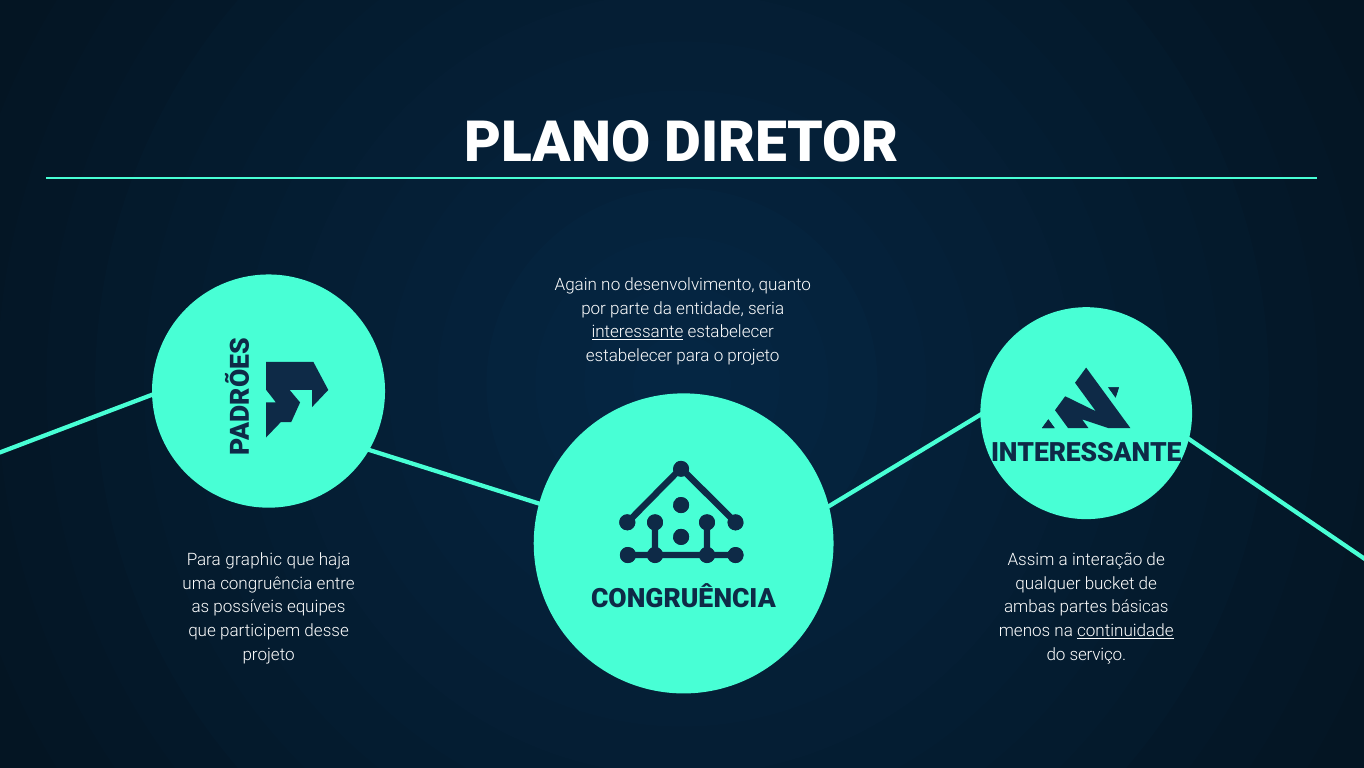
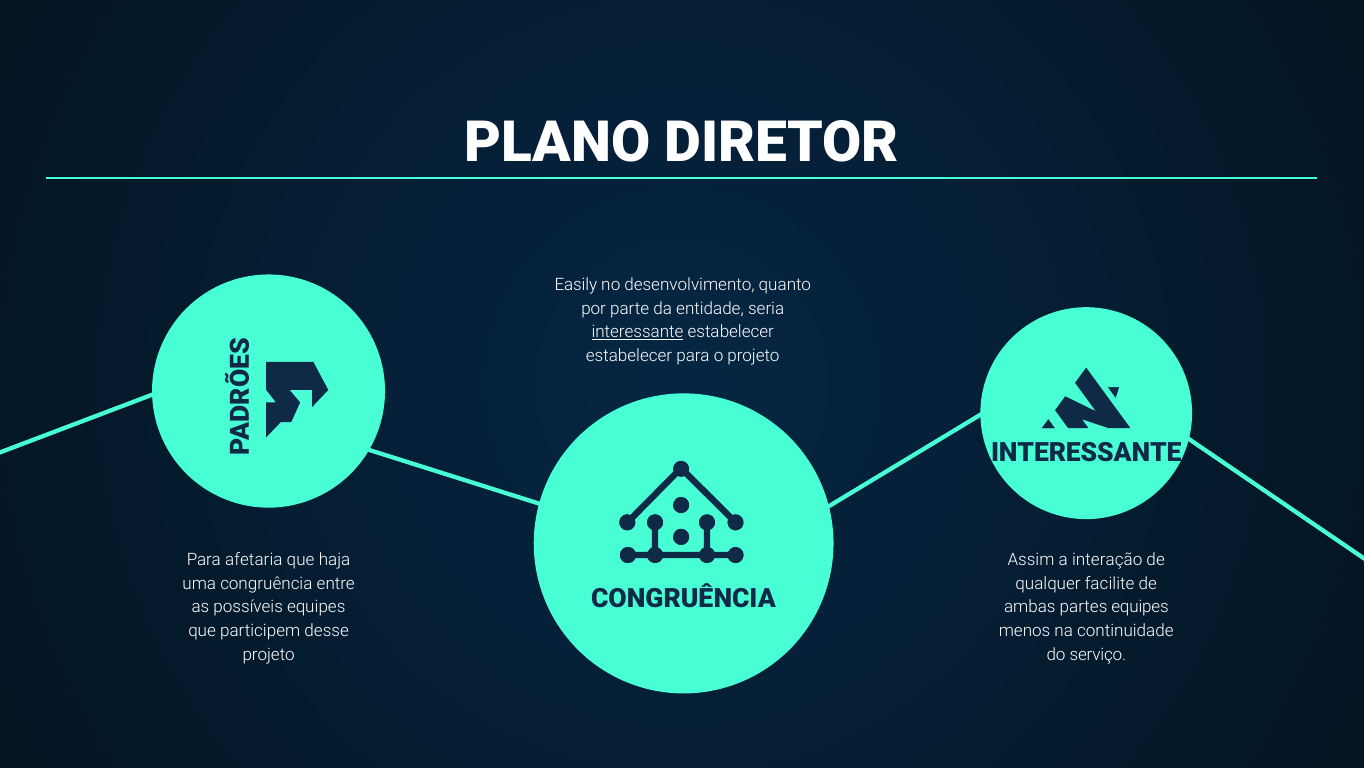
Again: Again -> Easily (576, 285)
graphic: graphic -> afetaria (254, 560)
bucket: bucket -> facilite (1110, 583)
partes básicas: básicas -> equipes (1140, 607)
continuidade underline: present -> none (1125, 630)
